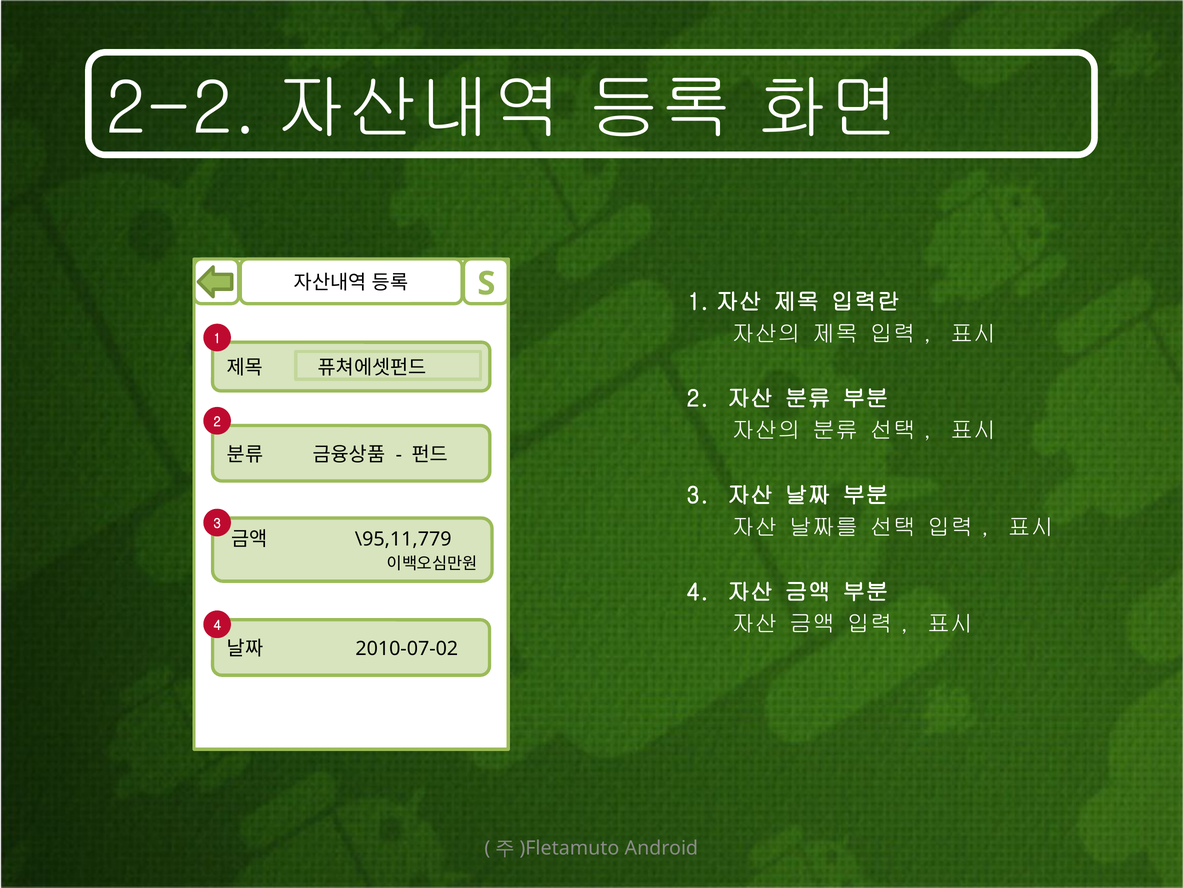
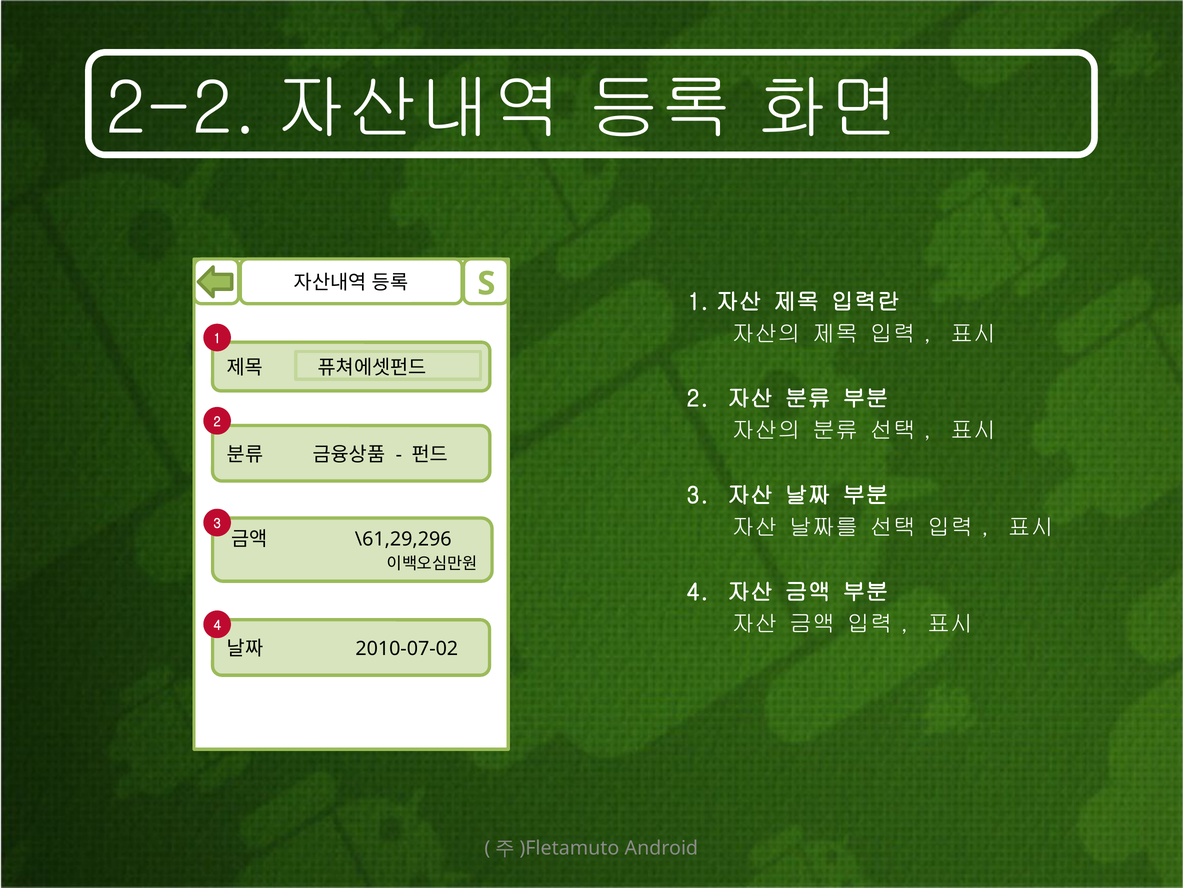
\95,11,779: \95,11,779 -> \61,29,296 (403, 539)
